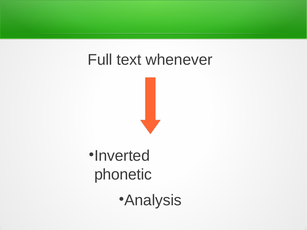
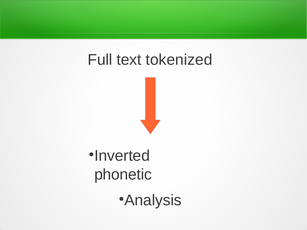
whenever: whenever -> tokenized (179, 60)
